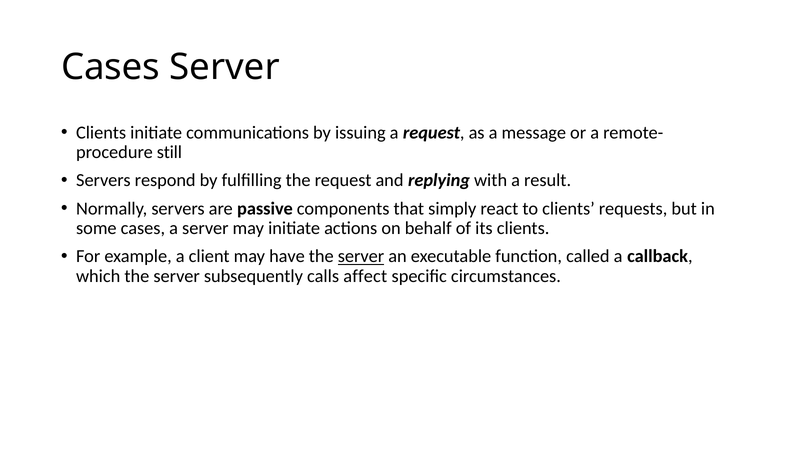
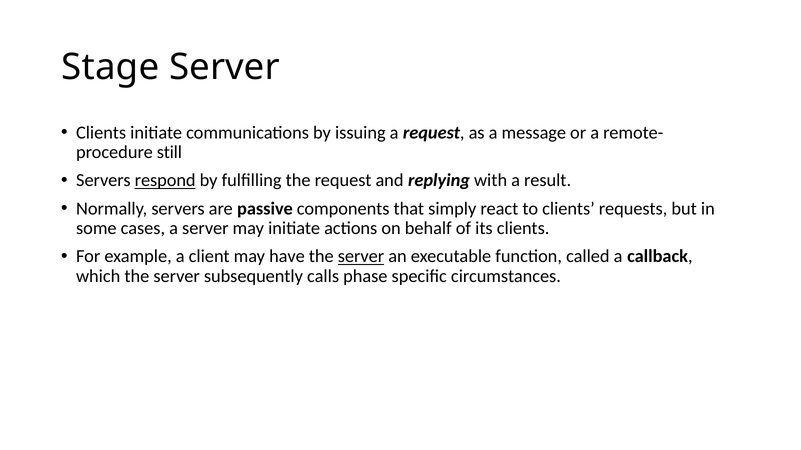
Cases: Cases -> Stage (110, 67)
respond underline: none -> present (165, 181)
affect: affect -> phase (365, 277)
